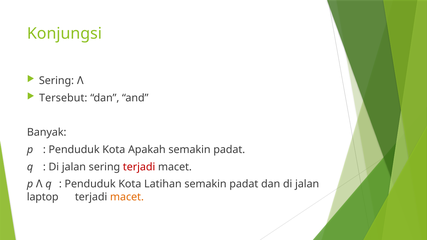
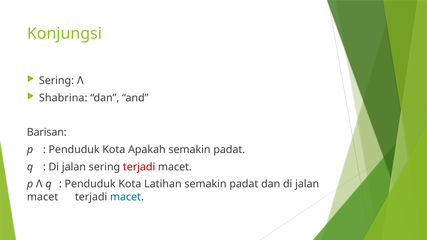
Tersebut: Tersebut -> Shabrina (63, 98)
Banyak: Banyak -> Barisan (47, 132)
laptop: laptop -> macet (43, 197)
macet colour: orange -> blue (127, 197)
